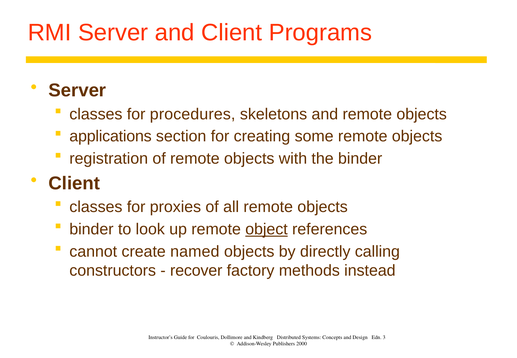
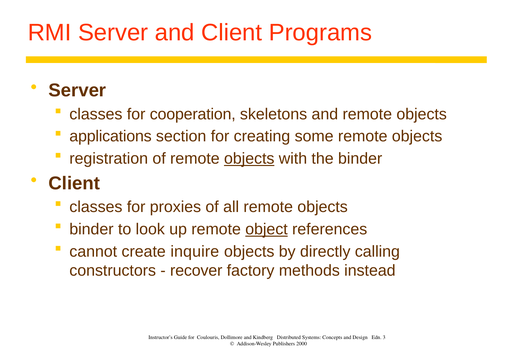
procedures: procedures -> cooperation (193, 114)
objects underline: none -> present (249, 159)
named: named -> inquire (195, 251)
